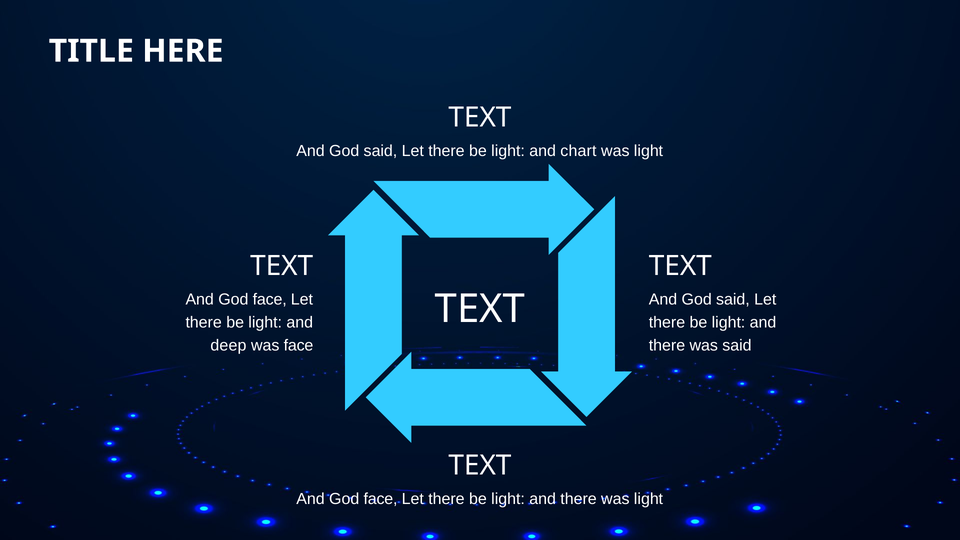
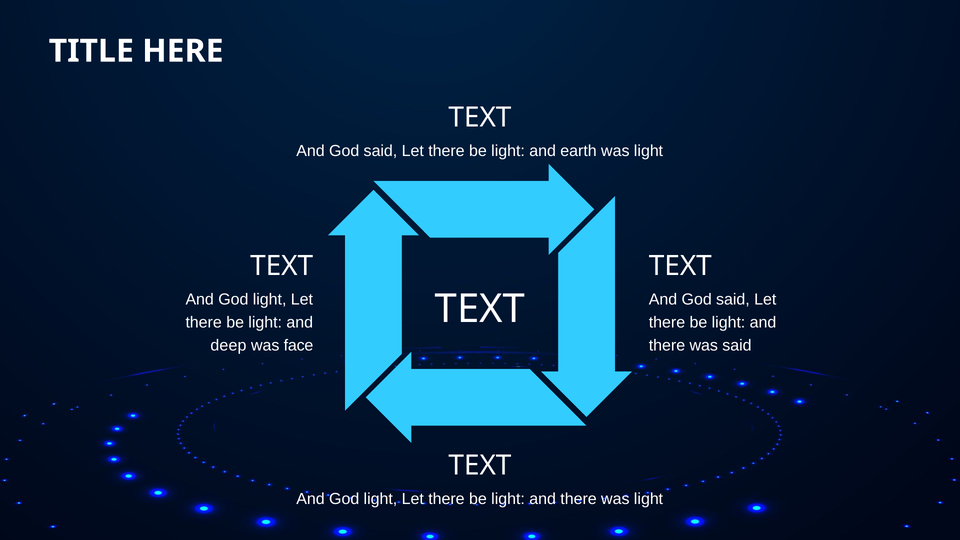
chart: chart -> earth (579, 151)
face: face -> light (270, 299)
face: face -> light (380, 499)
